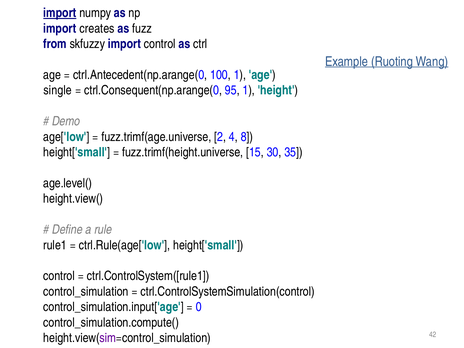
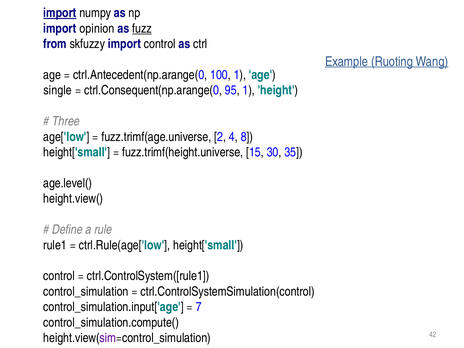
creates: creates -> opinion (97, 28)
fuzz underline: none -> present (142, 28)
Demo: Demo -> Three (66, 121)
0: 0 -> 7 (199, 307)
